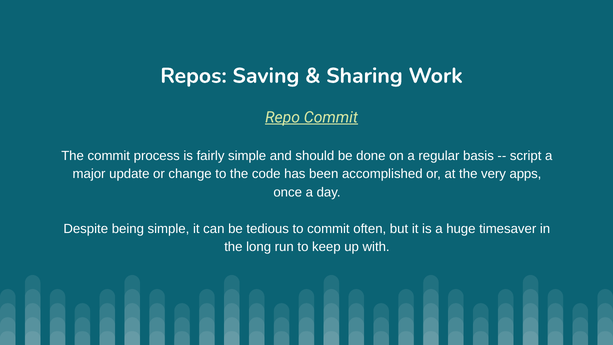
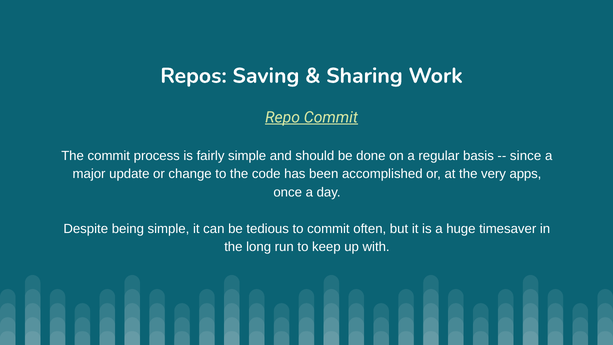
script: script -> since (526, 156)
